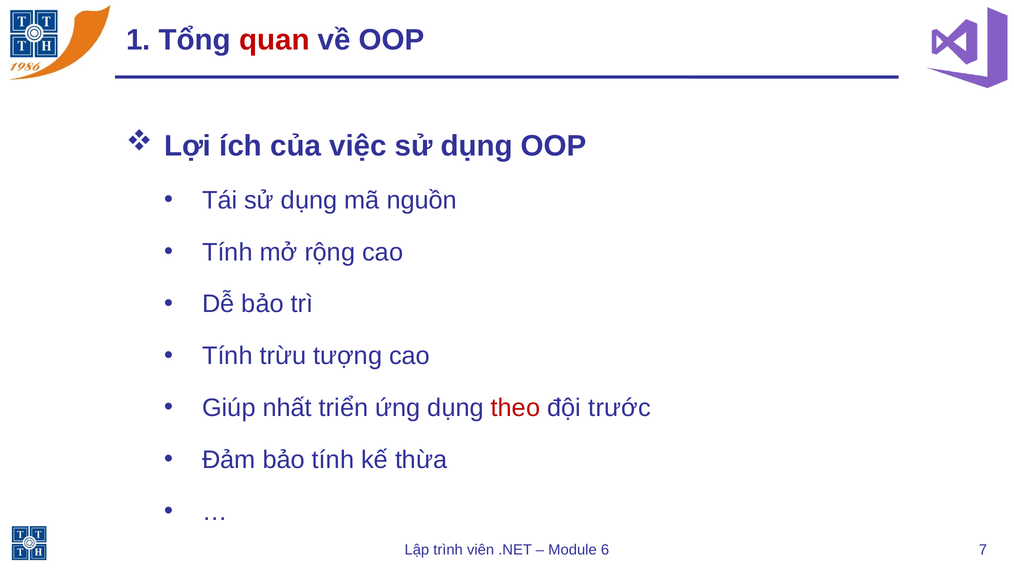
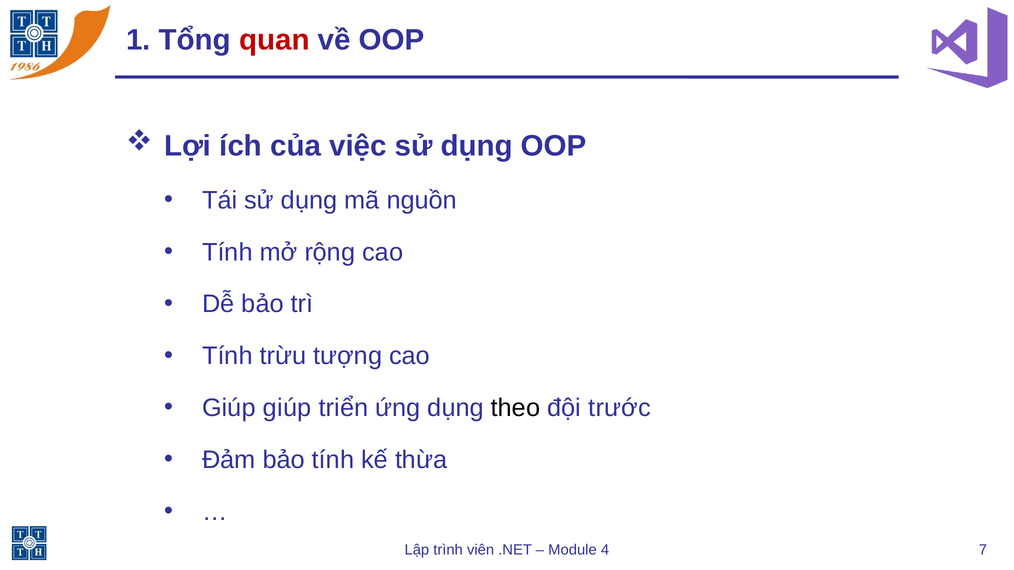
Giúp nhất: nhất -> giúp (287, 408)
theo colour: red -> black (515, 408)
6: 6 -> 4 (605, 550)
